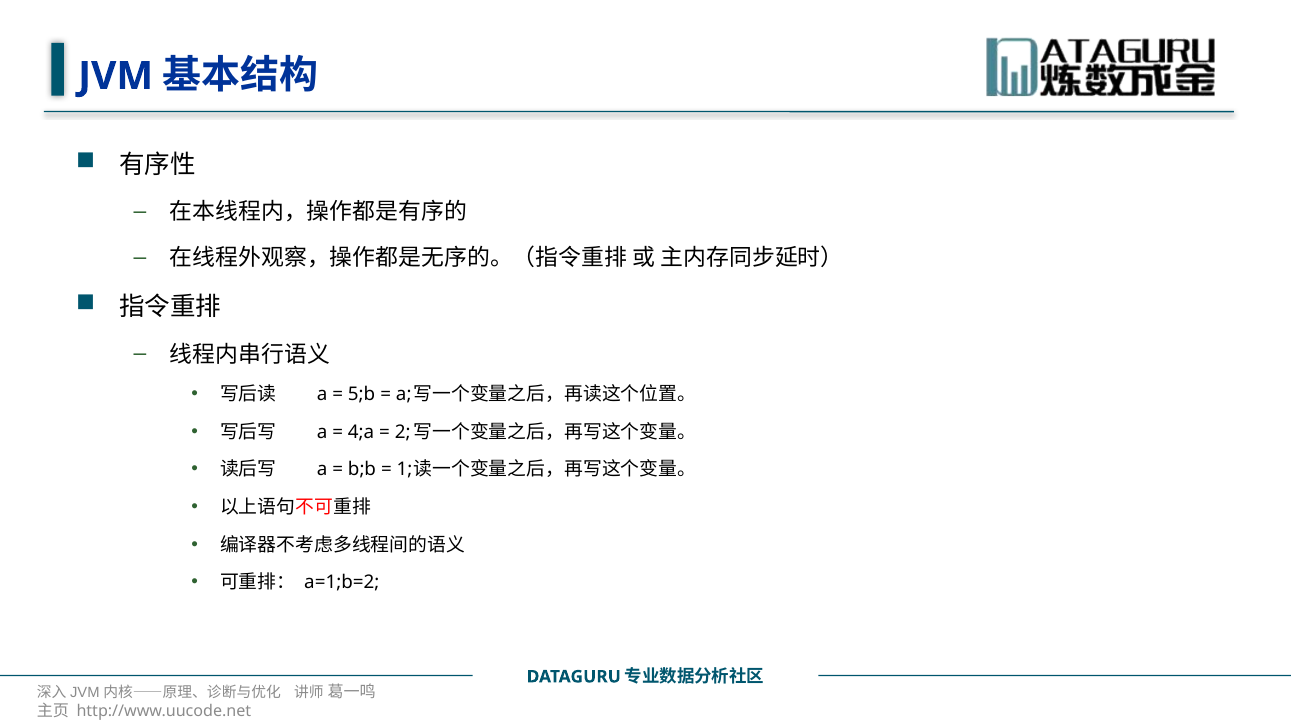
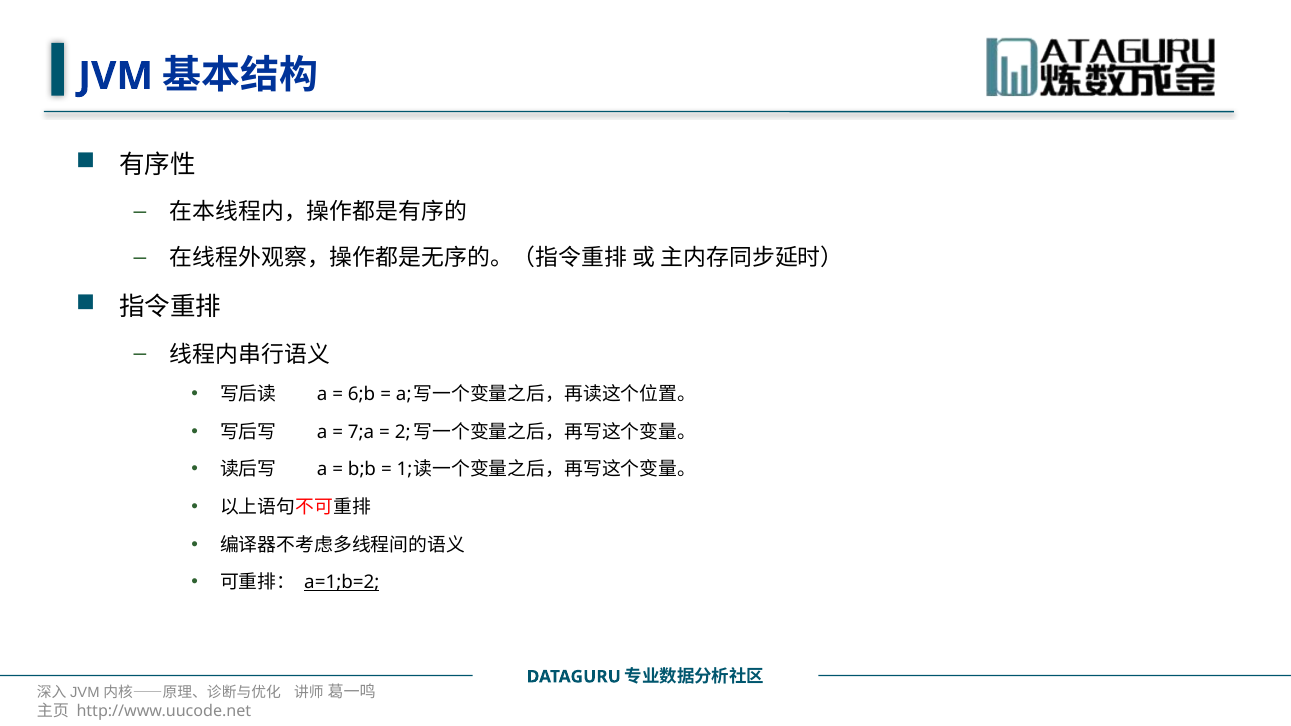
5;b: 5;b -> 6;b (362, 394)
4;a: 4;a -> 7;a (361, 432)
a=1;b=2 underline: none -> present (342, 582)
